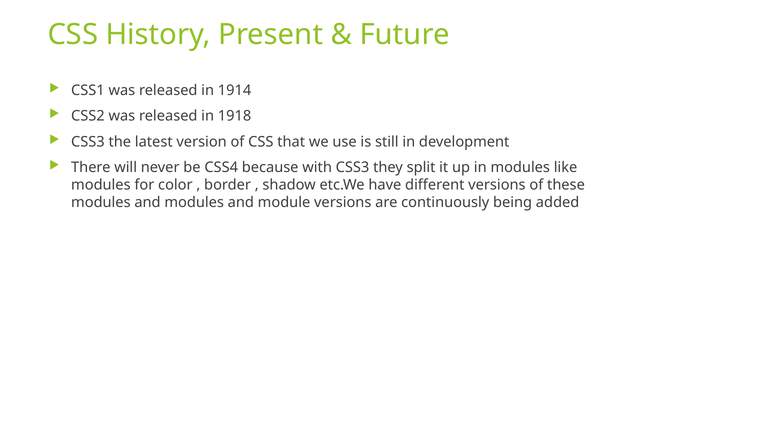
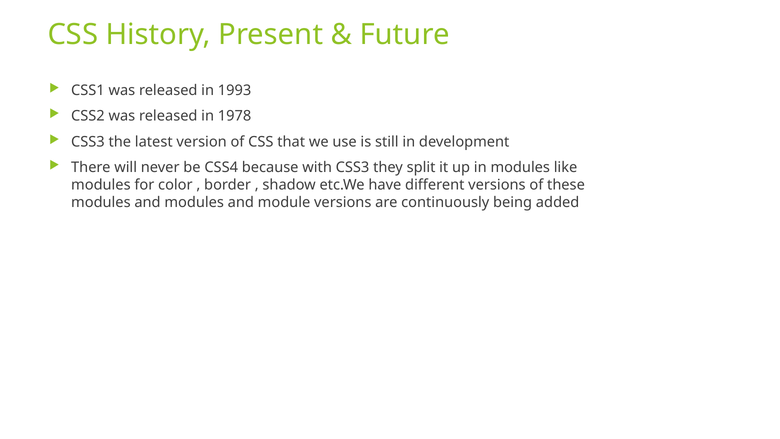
1914: 1914 -> 1993 (235, 90)
1918: 1918 -> 1978 (235, 116)
